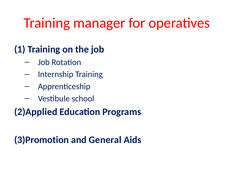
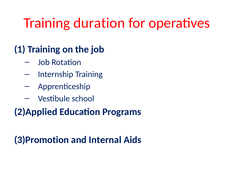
manager: manager -> duration (99, 23)
General: General -> Internal (105, 140)
